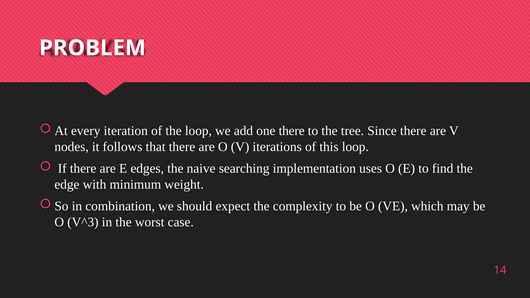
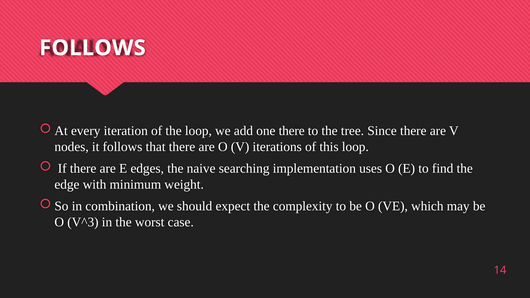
PROBLEM: PROBLEM -> FOLLOWS (92, 48)
